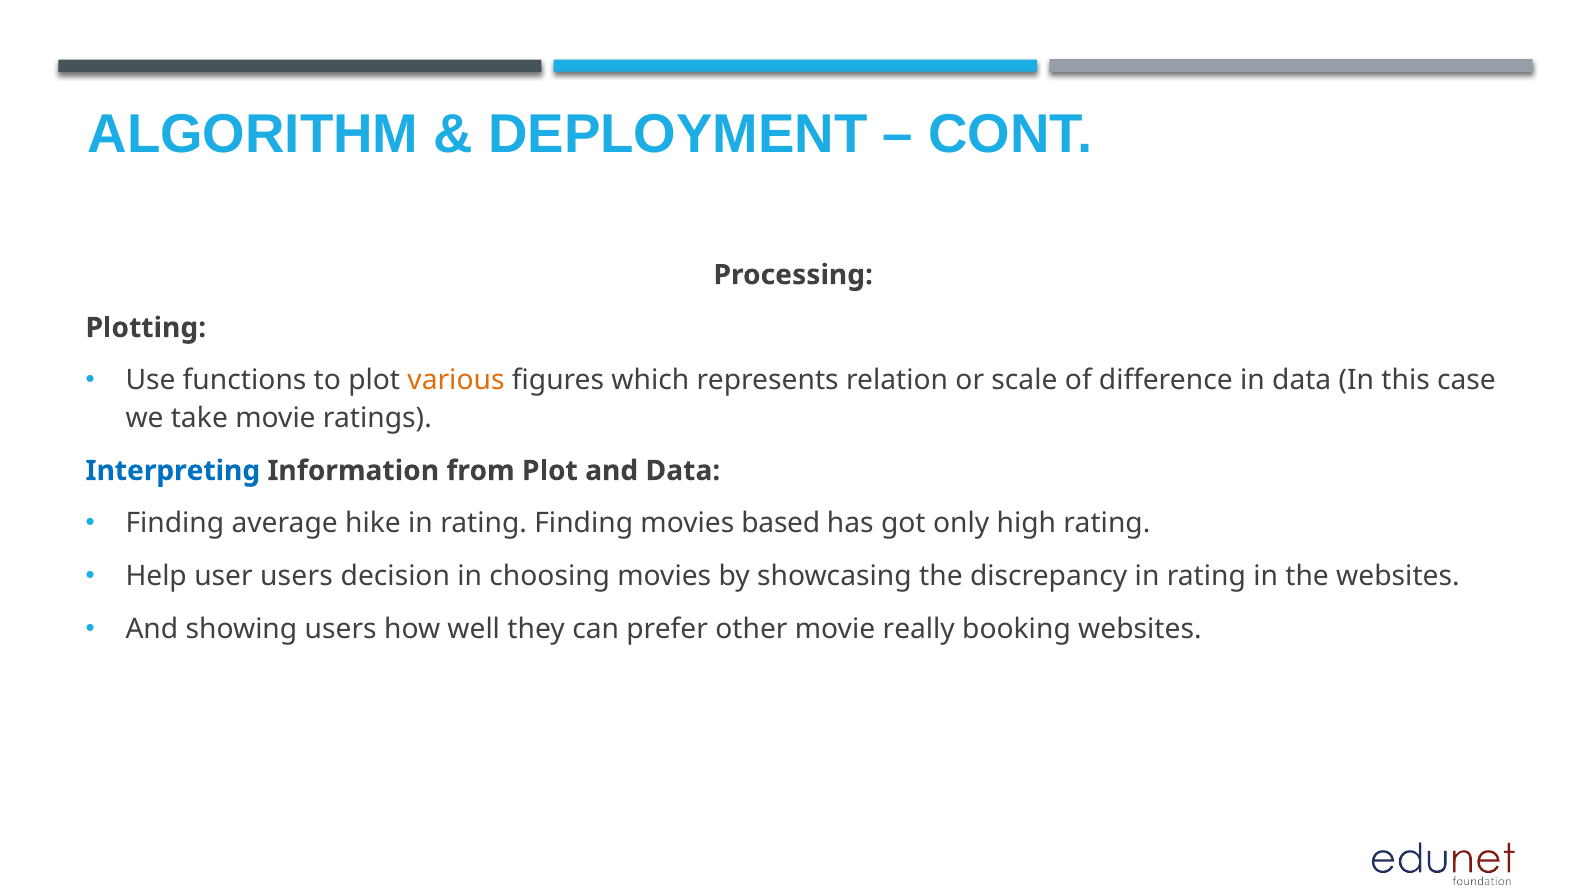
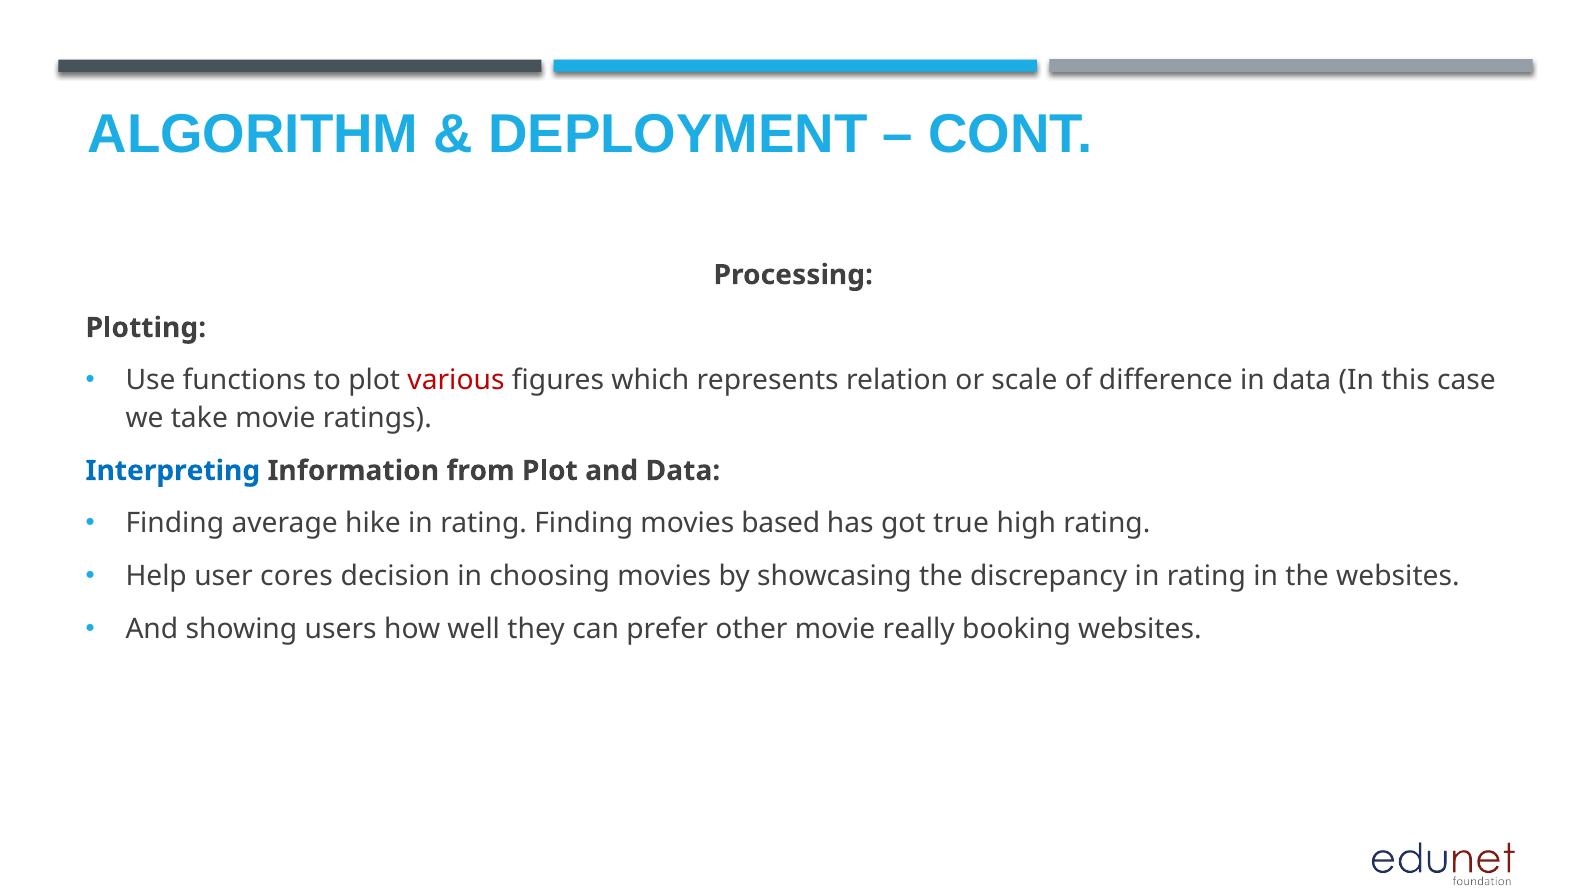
various colour: orange -> red (456, 381)
only: only -> true (961, 524)
user users: users -> cores (297, 576)
